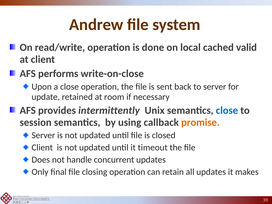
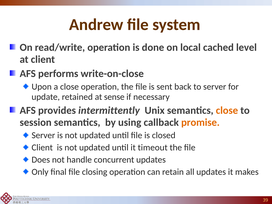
valid: valid -> level (246, 47)
room: room -> sense (114, 97)
close colour: blue -> orange (227, 110)
